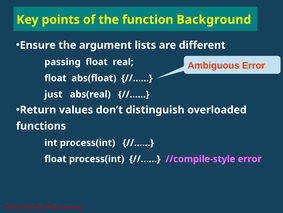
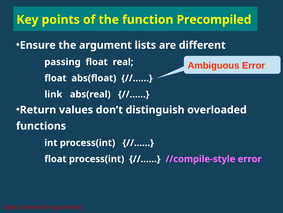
Background: Background -> Precompiled (214, 20)
just: just -> link (53, 94)
